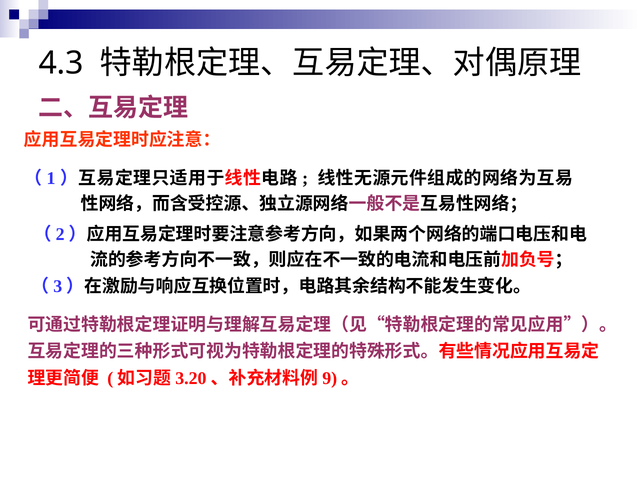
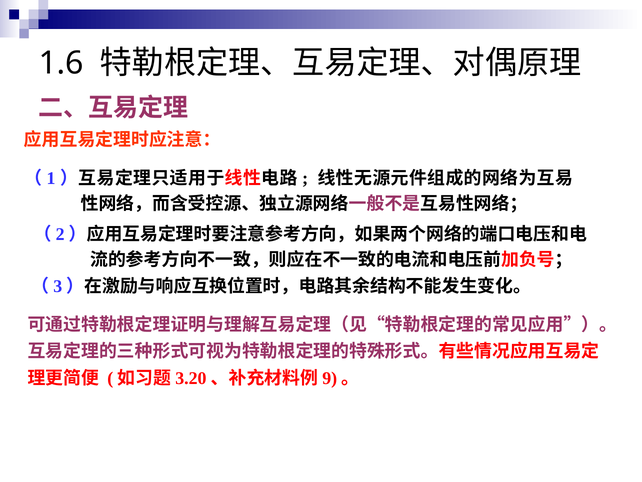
4.3: 4.3 -> 1.6 (61, 63)
